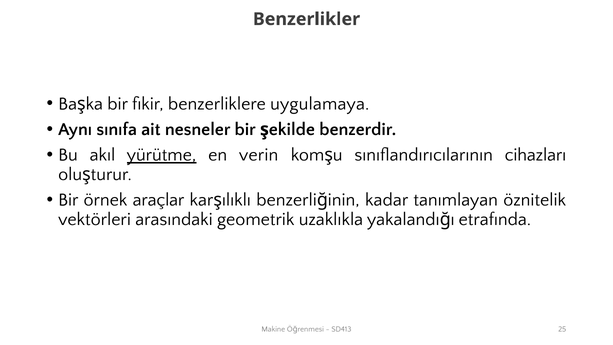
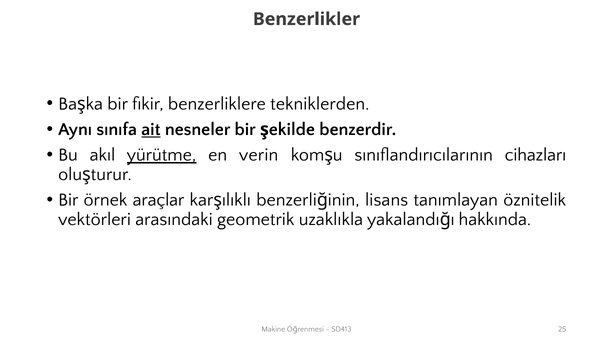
uygulamaya: uygulamaya -> tekniklerden (320, 104)
ait underline: none -> present (151, 129)
kadar: kadar -> lisans (387, 200)
etrafında: etrafında -> hakkında (495, 219)
